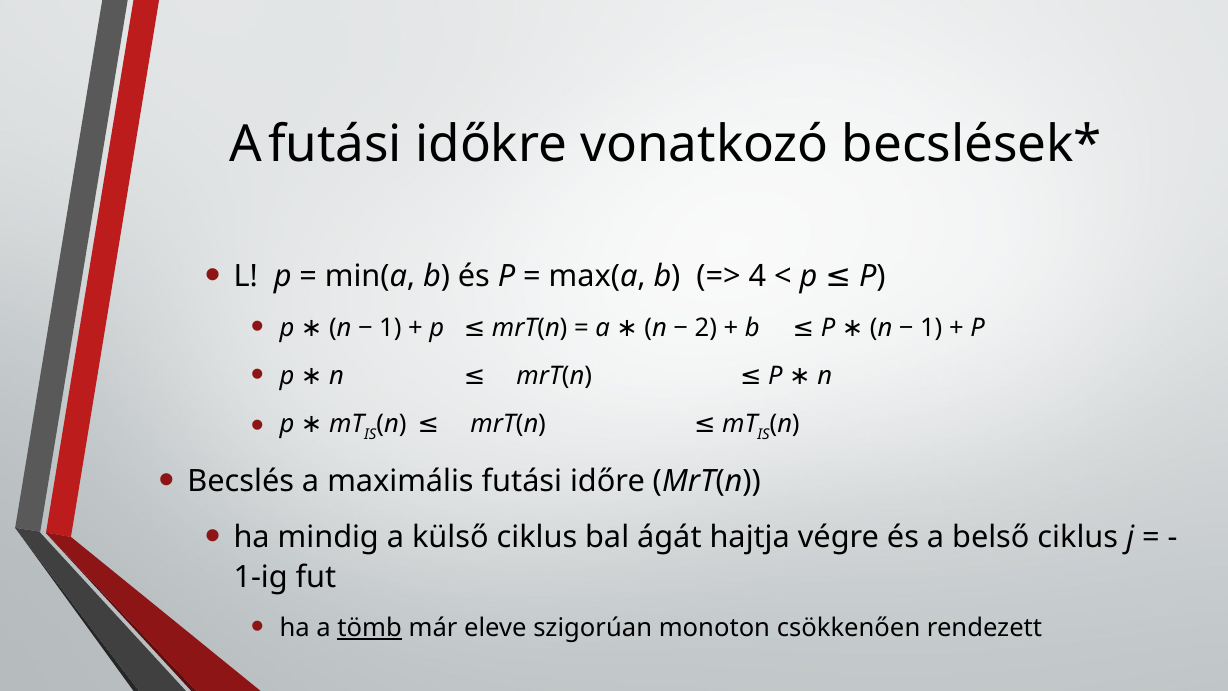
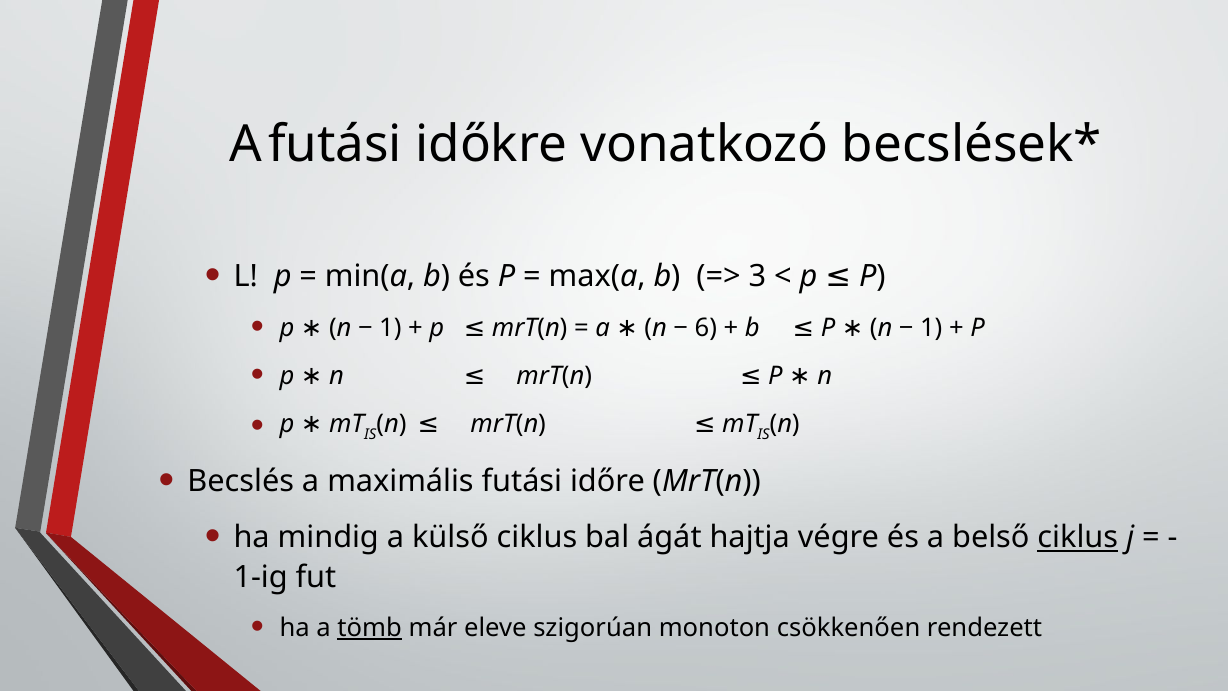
4: 4 -> 3 (757, 277)
2: 2 -> 6 (706, 327)
ciklus underline: none -> present (1078, 537)
